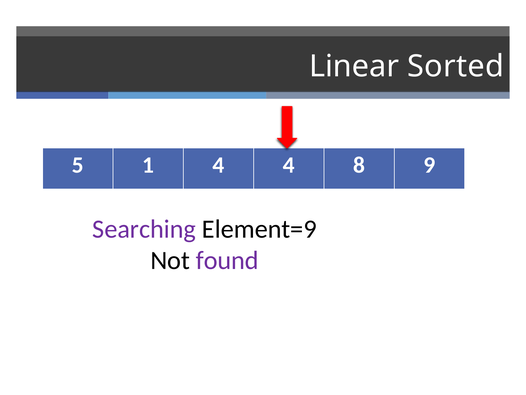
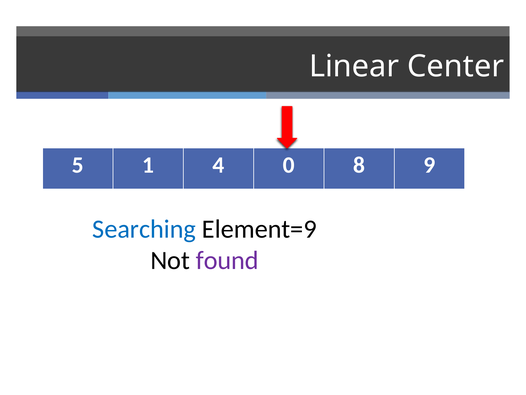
Sorted: Sorted -> Center (456, 66)
4 4: 4 -> 0 (289, 165)
Searching colour: purple -> blue (144, 229)
